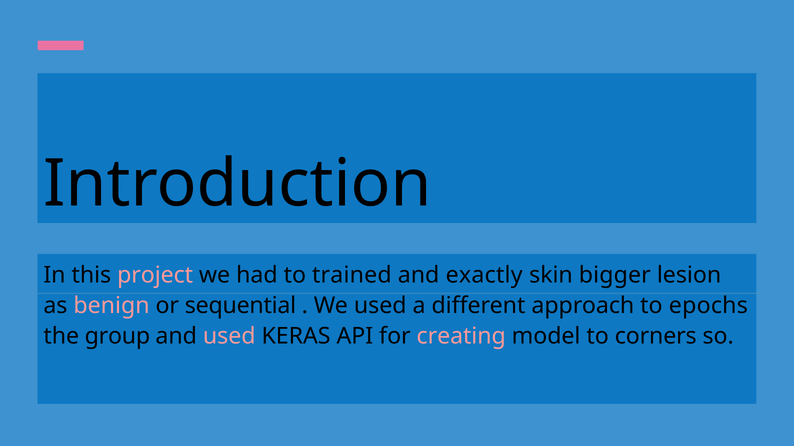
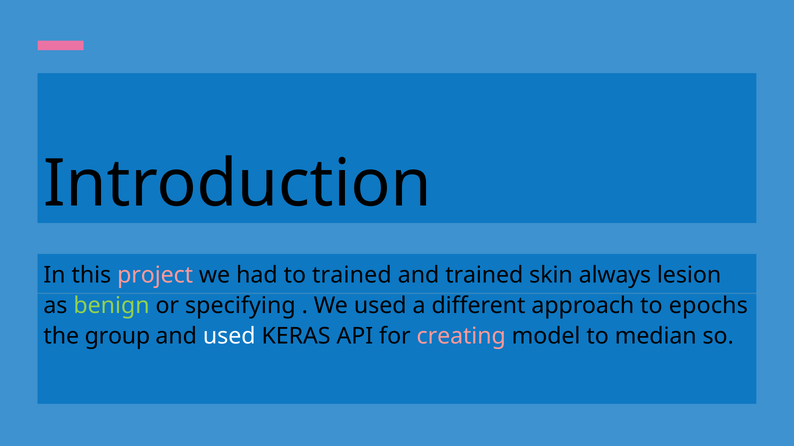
and exactly: exactly -> trained (484, 276)
bigger: bigger -> always (615, 276)
benign colour: pink -> light green (111, 306)
sequential: sequential -> specifying (240, 306)
used colour: pink -> white (229, 337)
corners: corners -> median (656, 337)
